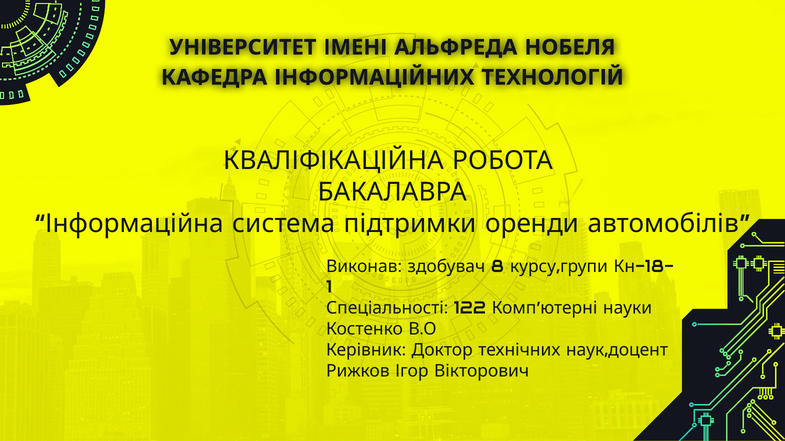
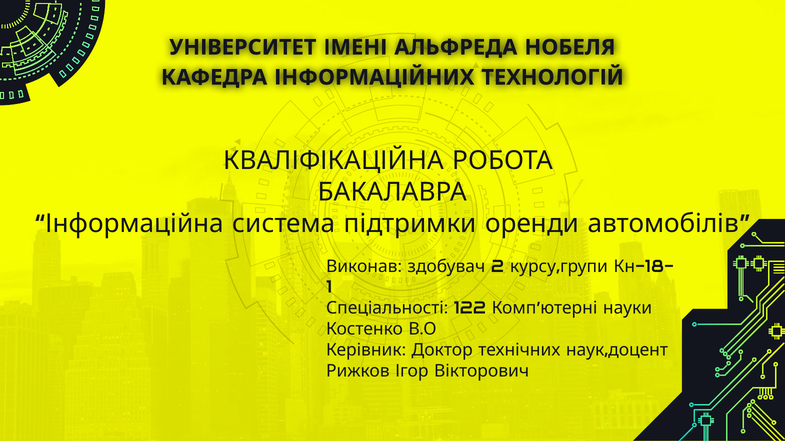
8: 8 -> 2 (497, 267)
